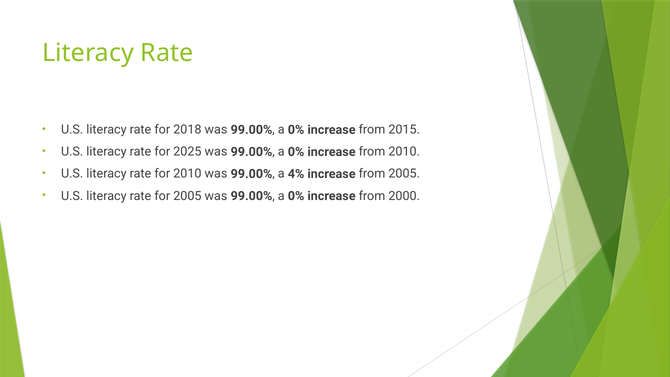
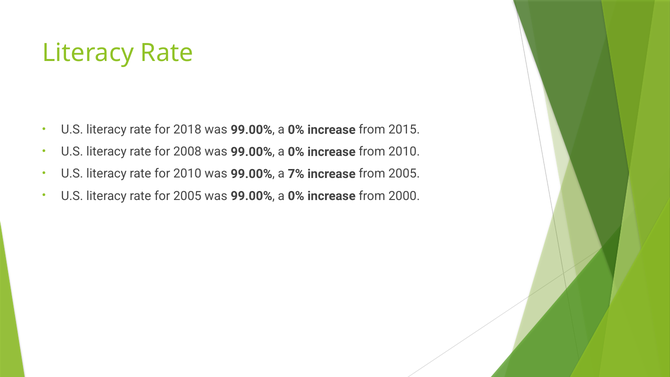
2025: 2025 -> 2008 (187, 152)
4%: 4% -> 7% (296, 174)
